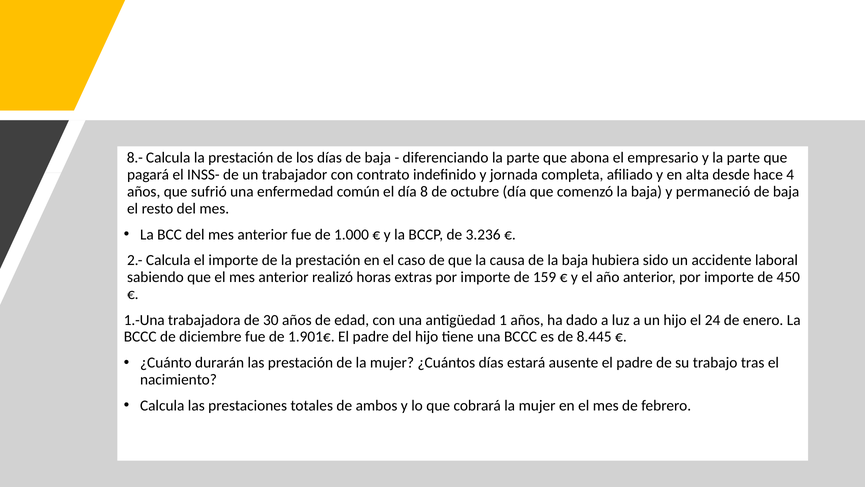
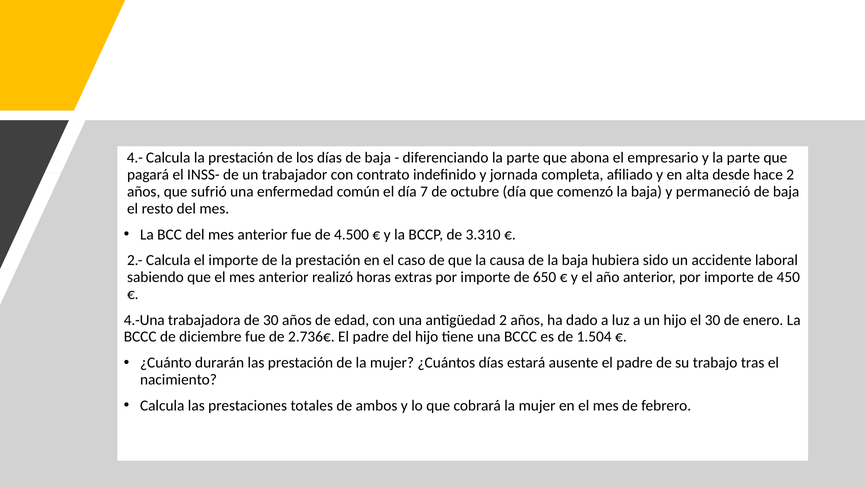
8.-: 8.- -> 4.- (135, 158)
hace 4: 4 -> 2 (790, 175)
8: 8 -> 7 (424, 192)
1.000: 1.000 -> 4.500 (352, 234)
3.236: 3.236 -> 3.310 (483, 234)
159: 159 -> 650 (545, 277)
1.-Una: 1.-Una -> 4.-Una (144, 320)
antigüedad 1: 1 -> 2 (503, 320)
el 24: 24 -> 30 (713, 320)
1.901€: 1.901€ -> 2.736€ (311, 337)
8.445: 8.445 -> 1.504 (594, 337)
